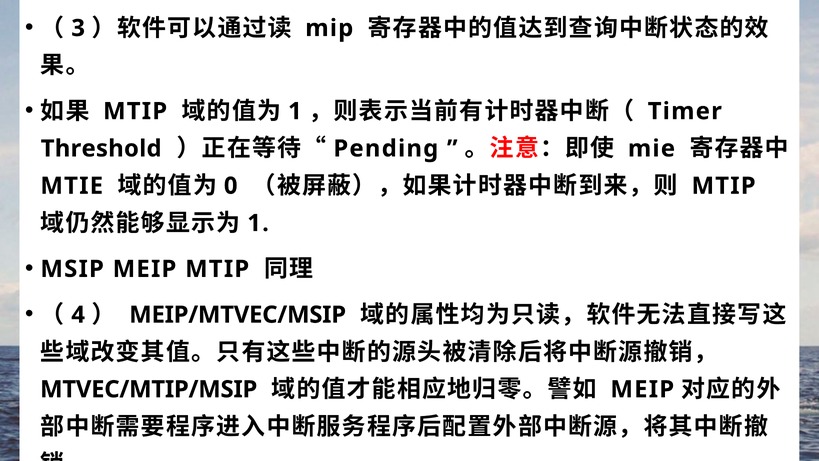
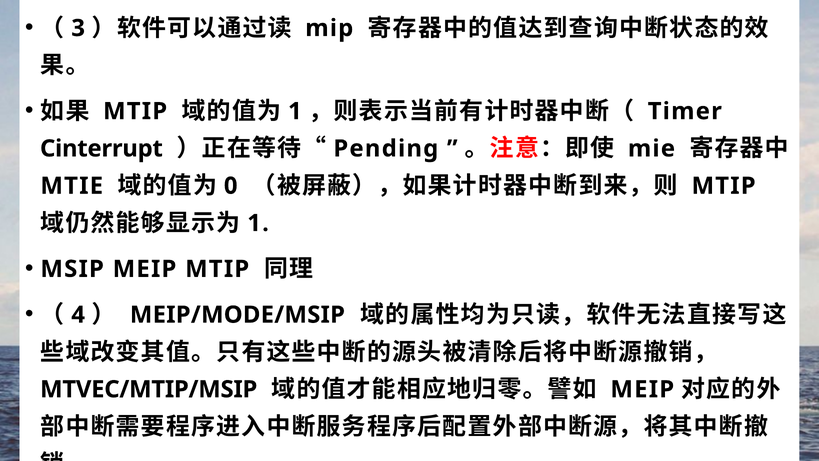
Threshold: Threshold -> Cinterrupt (101, 148)
MEIP/MTVEC/MSIP: MEIP/MTVEC/MSIP -> MEIP/MODE/MSIP (237, 315)
